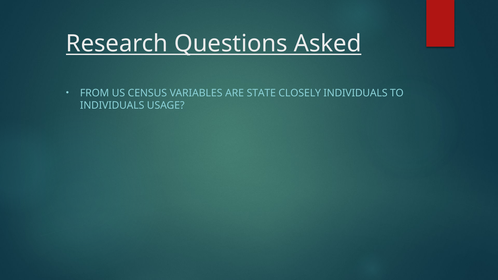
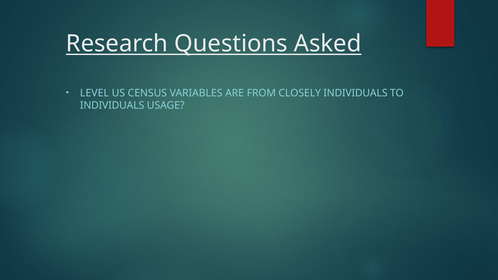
FROM: FROM -> LEVEL (94, 93)
STATE: STATE -> FROM (261, 93)
